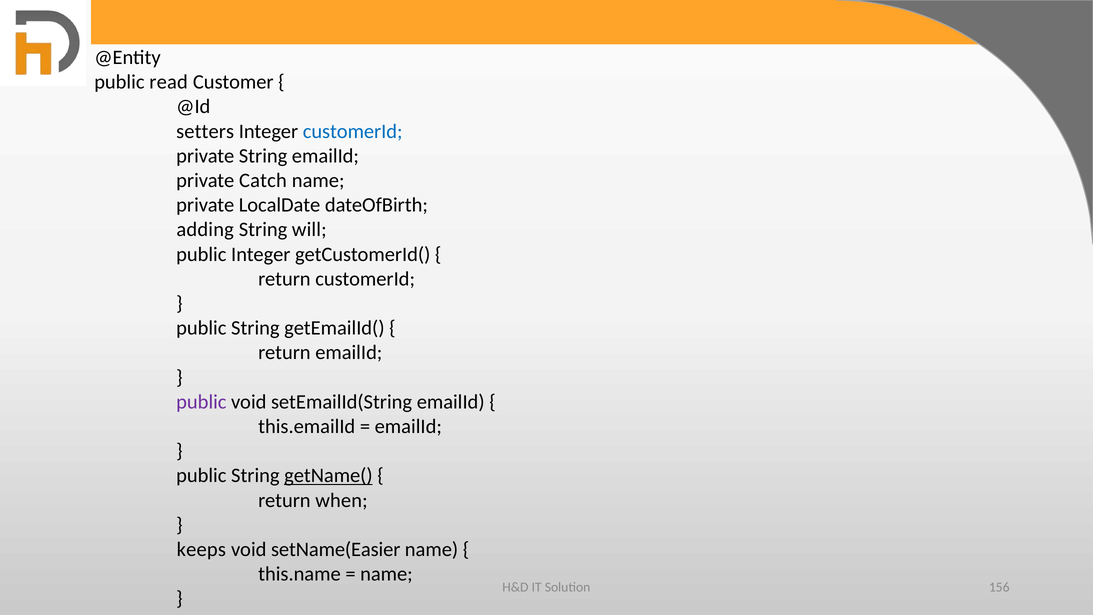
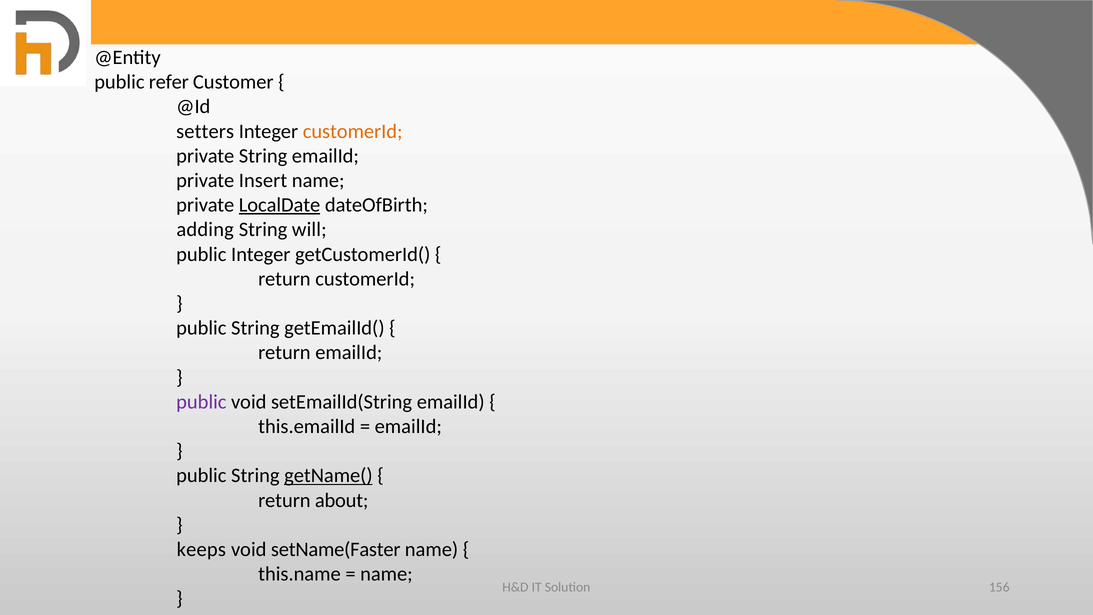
read: read -> refer (169, 82)
customerId colour: blue -> orange (353, 131)
Catch: Catch -> Insert (263, 180)
LocalDate underline: none -> present (280, 205)
when: when -> about (342, 500)
setName(Easier: setName(Easier -> setName(Faster (336, 549)
